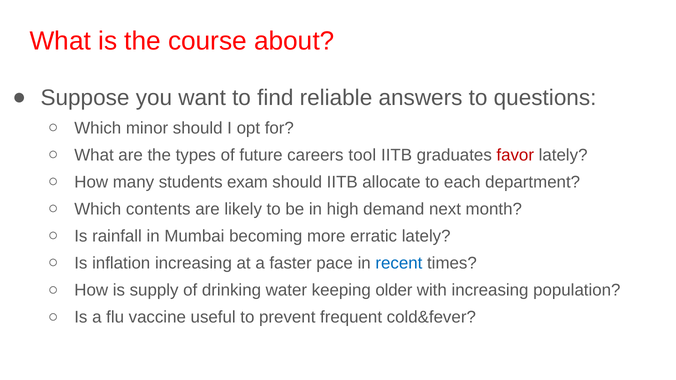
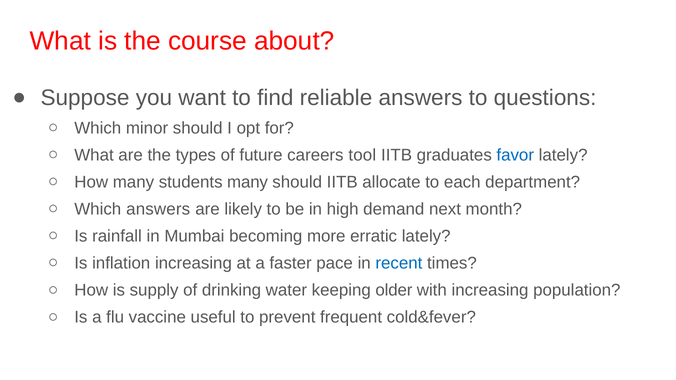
favor colour: red -> blue (515, 155)
students exam: exam -> many (248, 182)
Which contents: contents -> answers (158, 209)
